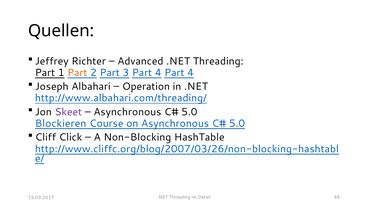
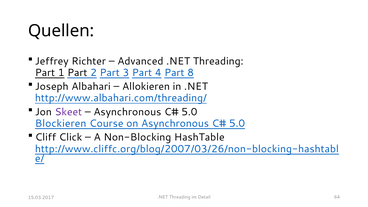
Part colour: orange -> black (77, 73)
4 Part 4: 4 -> 8 (191, 73)
Operation: Operation -> Allokieren (146, 87)
